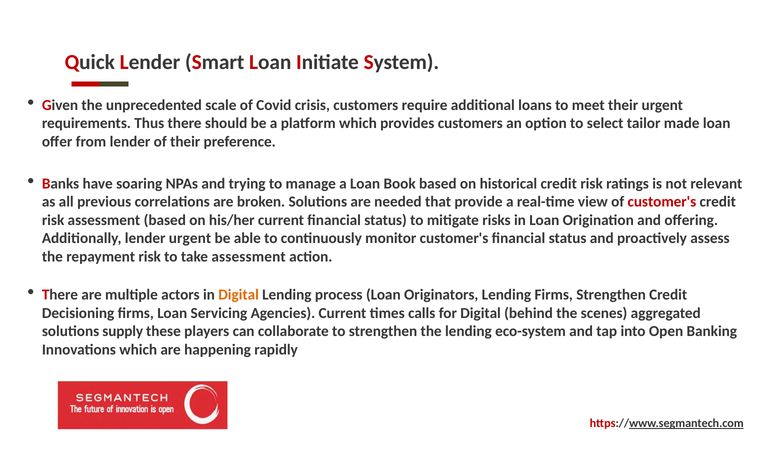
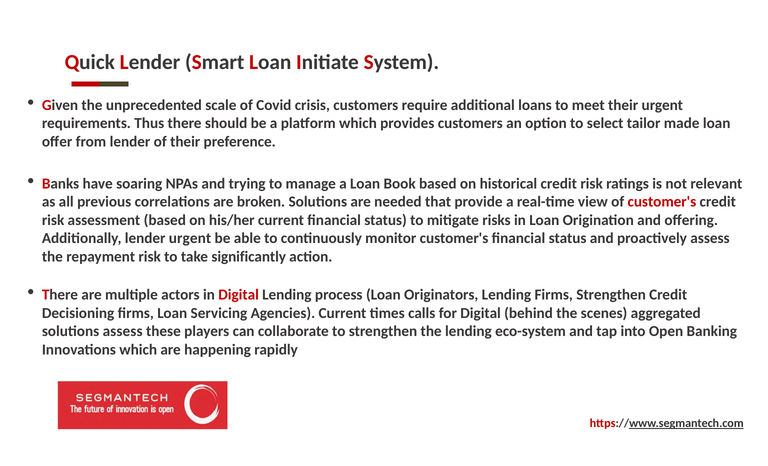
take assessment: assessment -> significantly (249, 257)
Digital colour: orange -> red (239, 295)
solutions supply: supply -> assess (123, 332)
